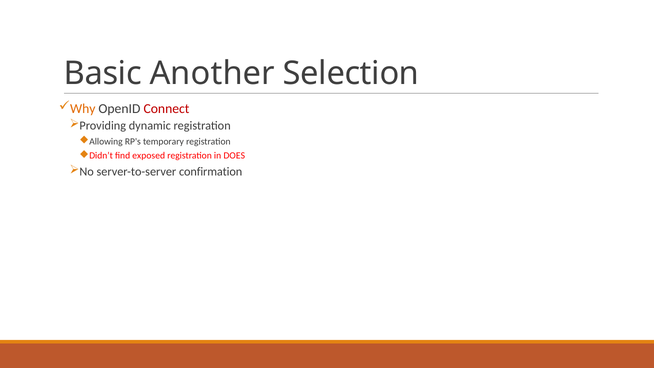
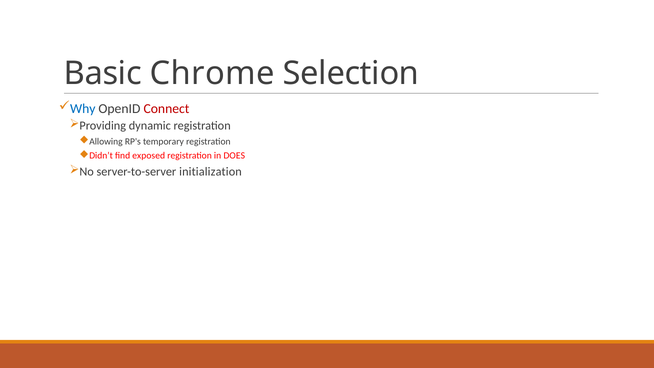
Another: Another -> Chrome (212, 73)
Why colour: orange -> blue (83, 109)
confirmation: confirmation -> initialization (211, 172)
